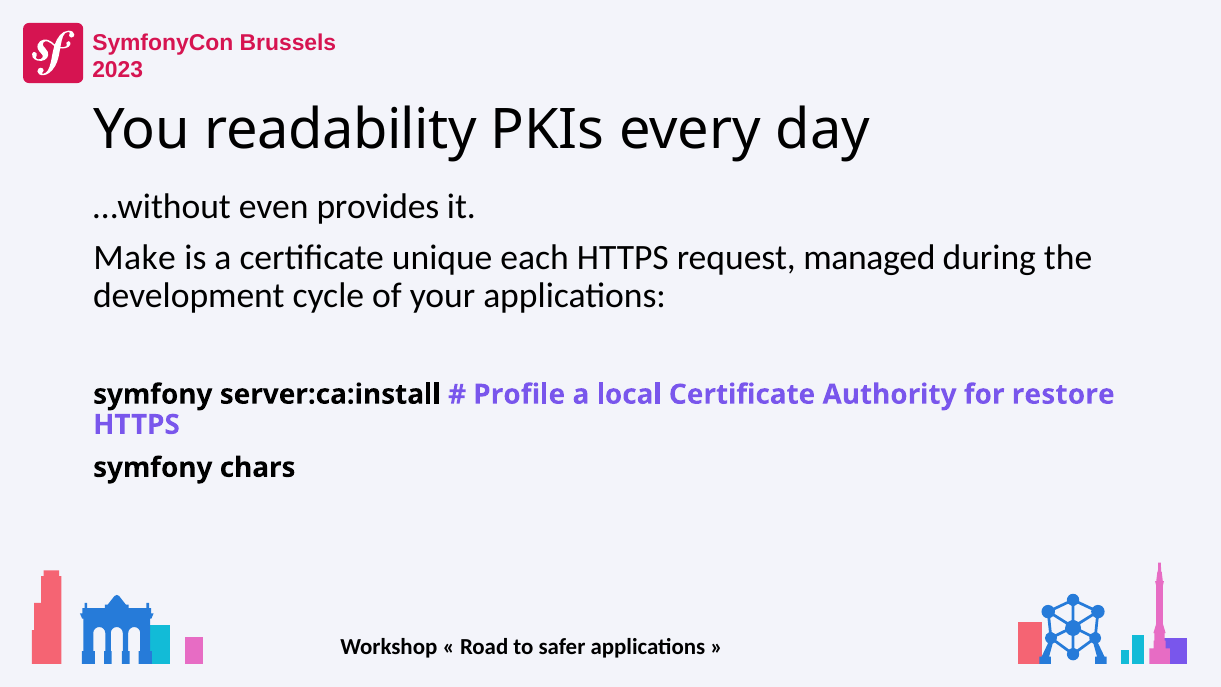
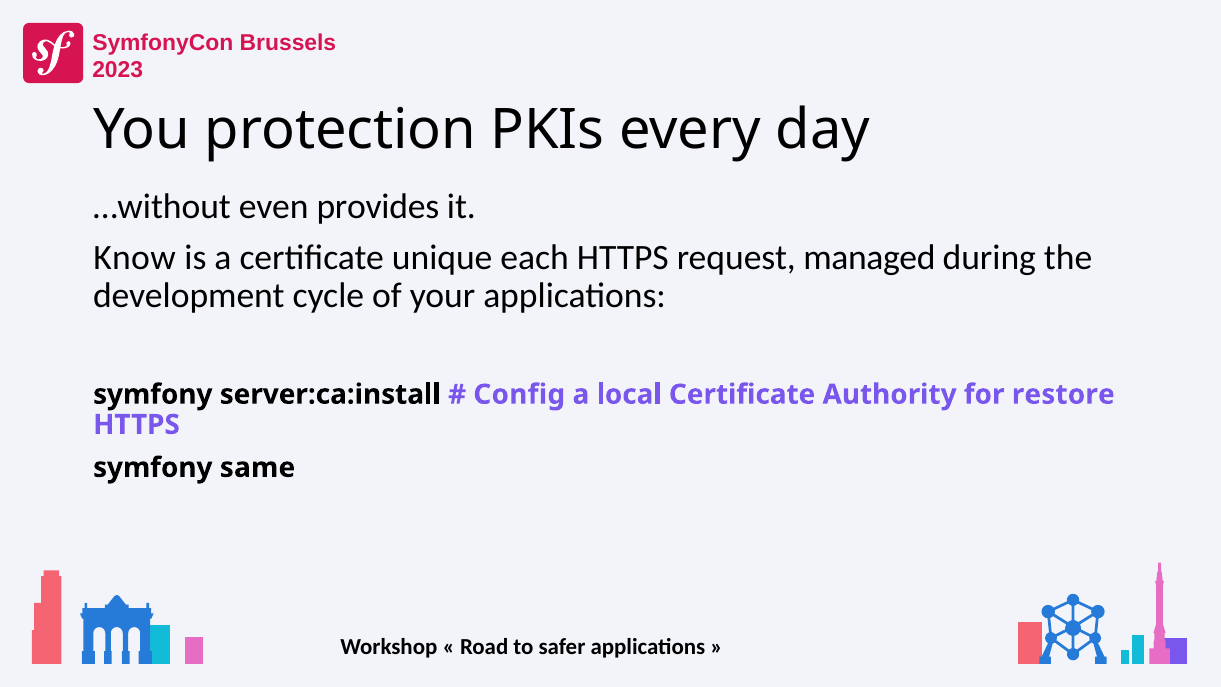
readability: readability -> protection (340, 130)
Make: Make -> Know (135, 258)
Profile: Profile -> Config (519, 394)
chars: chars -> same (257, 468)
